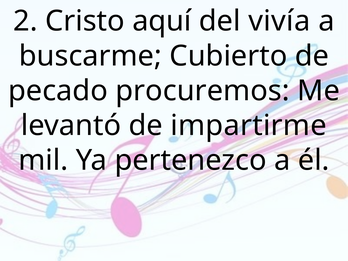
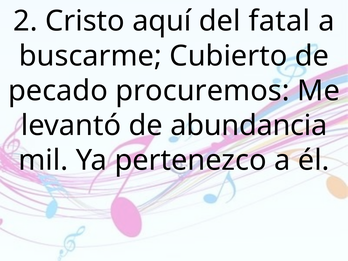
vivía: vivía -> fatal (279, 21)
impartirme: impartirme -> abundancia (249, 126)
